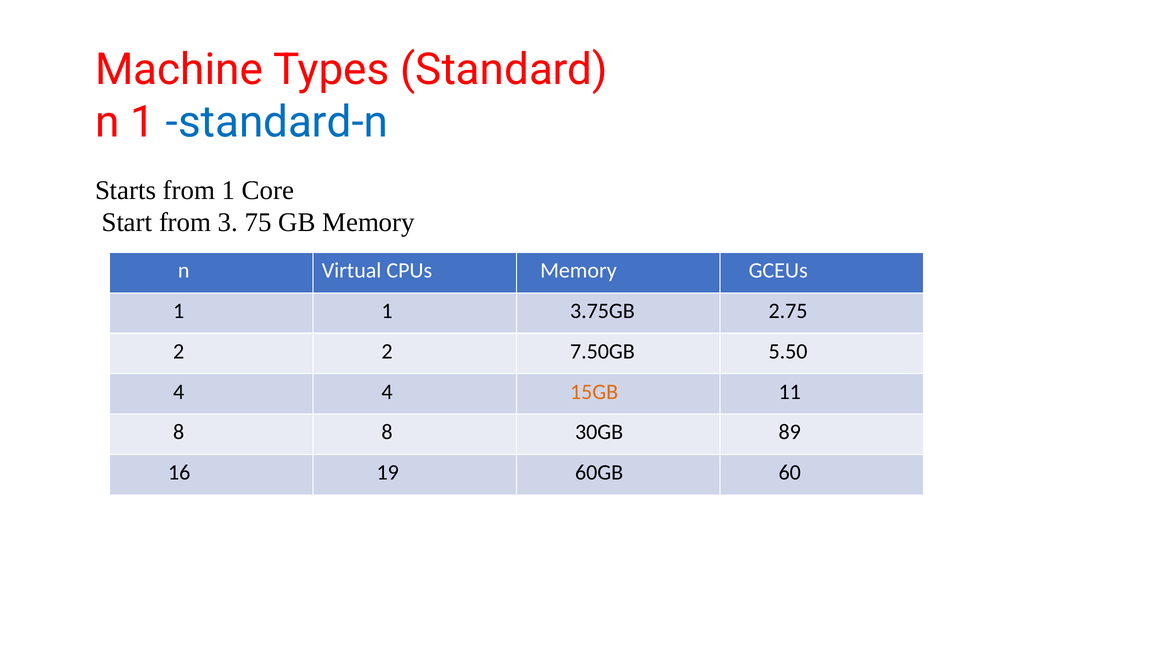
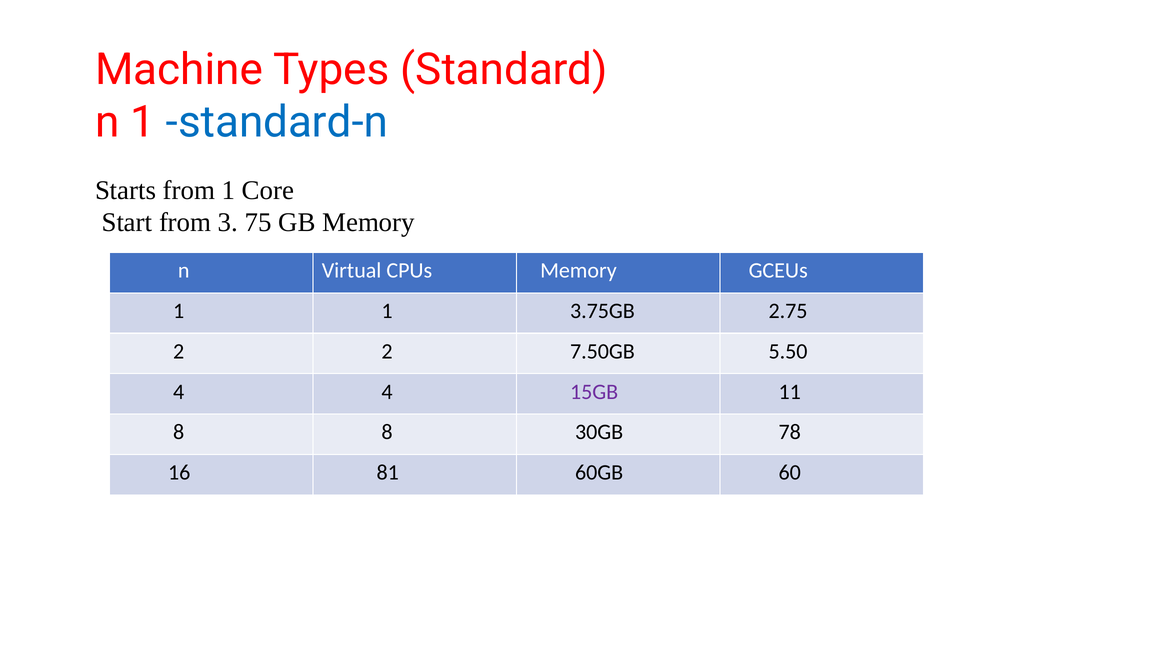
15GB colour: orange -> purple (594, 392)
89: 89 -> 78 (790, 432)
19: 19 -> 81 (388, 472)
